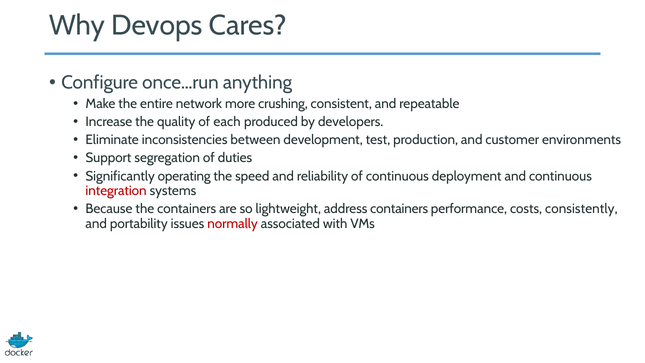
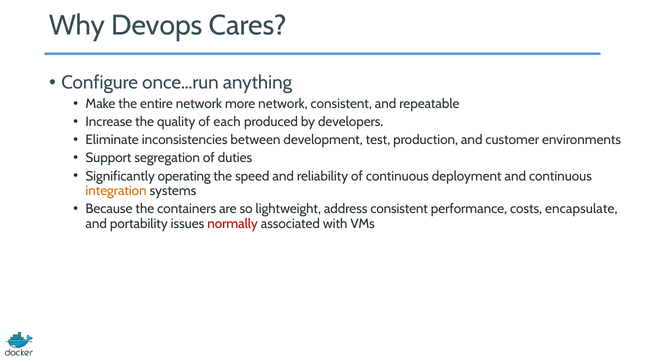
more crushing: crushing -> network (283, 104)
integration colour: red -> orange (116, 191)
address containers: containers -> consistent (399, 209)
consistently: consistently -> encapsulate (581, 209)
